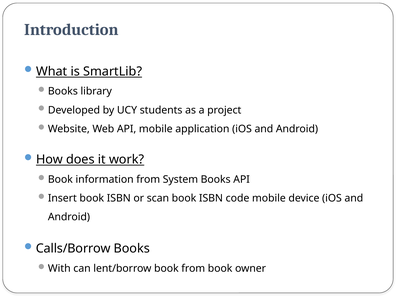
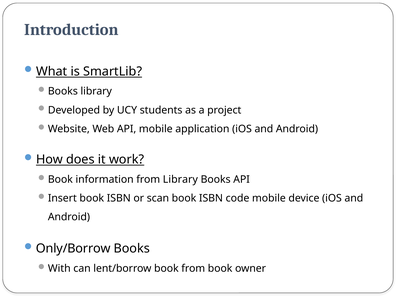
from System: System -> Library (180, 179)
Calls/Borrow: Calls/Borrow -> Only/Borrow (73, 248)
